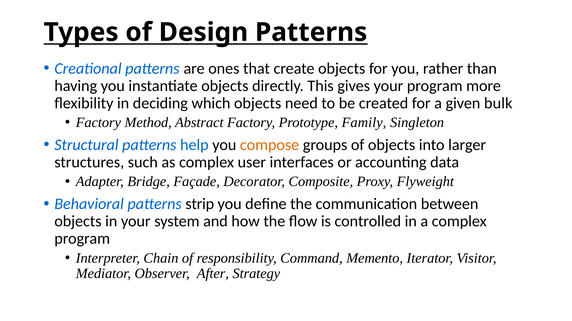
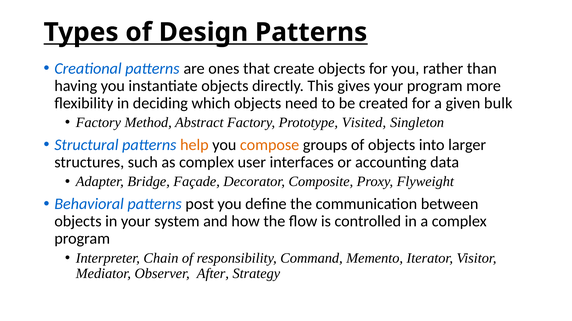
Family: Family -> Visited (364, 123)
help colour: blue -> orange (194, 145)
strip: strip -> post (200, 204)
